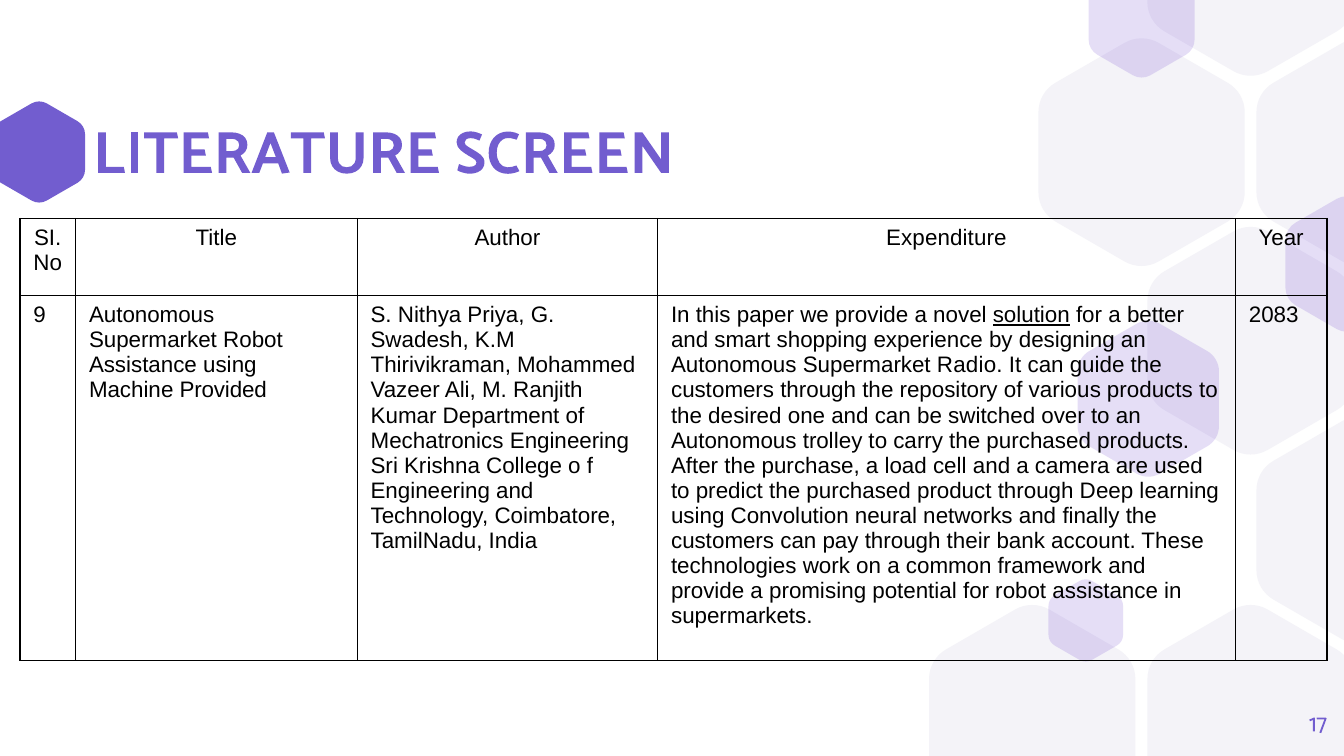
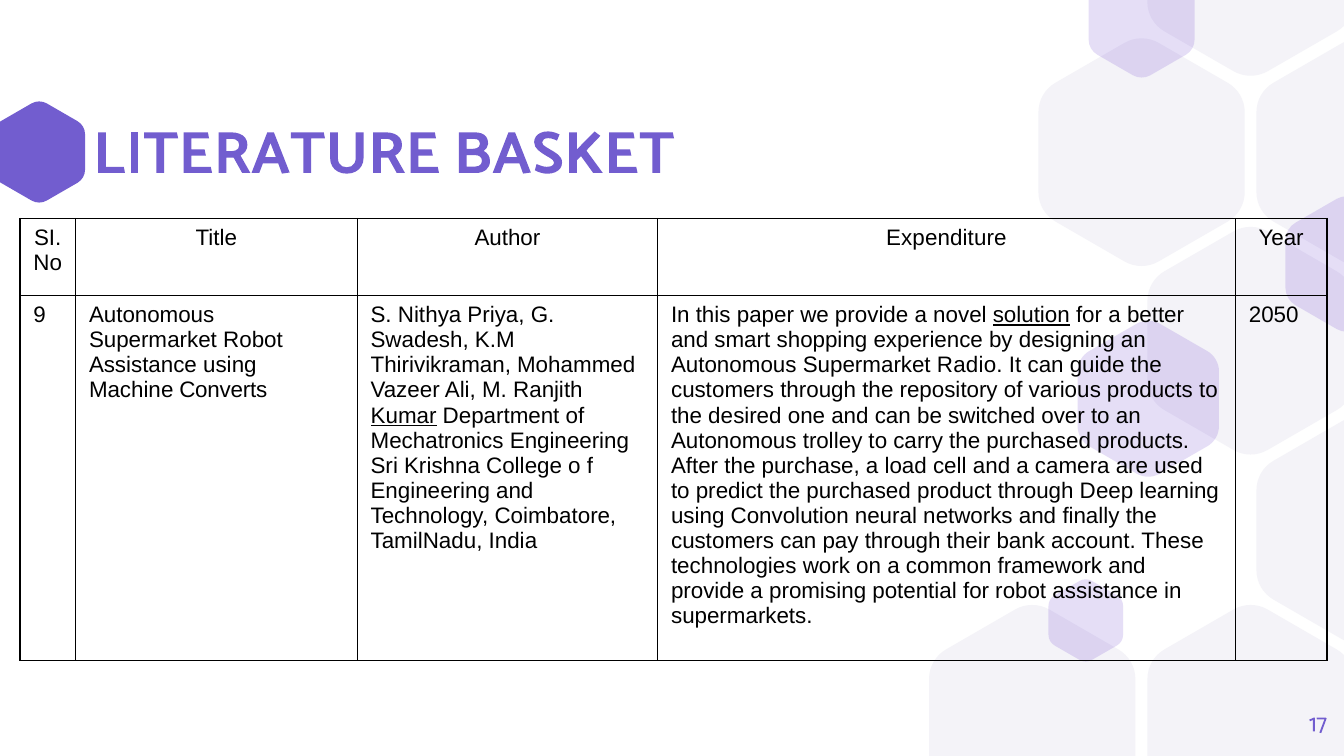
SCREEN: SCREEN -> BASKET (564, 153)
2083: 2083 -> 2050 (1274, 315)
Provided: Provided -> Converts (223, 391)
Kumar underline: none -> present (404, 416)
